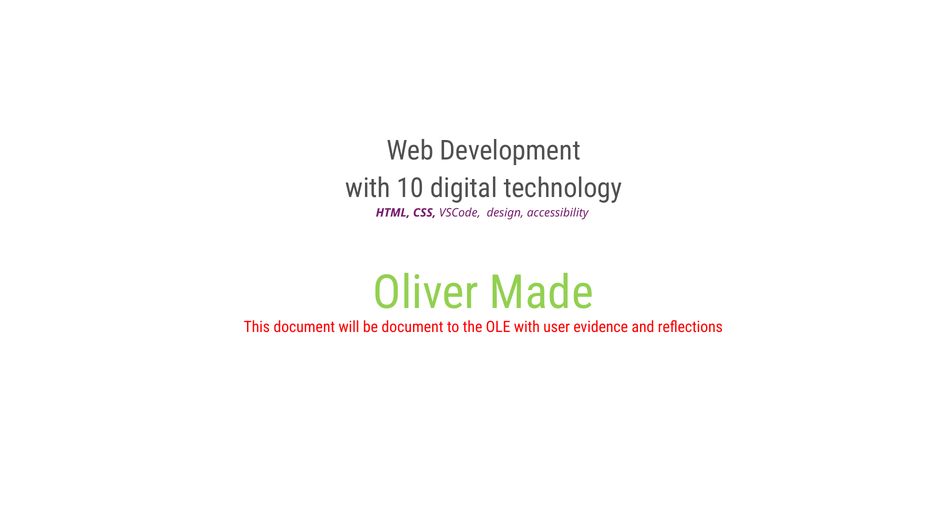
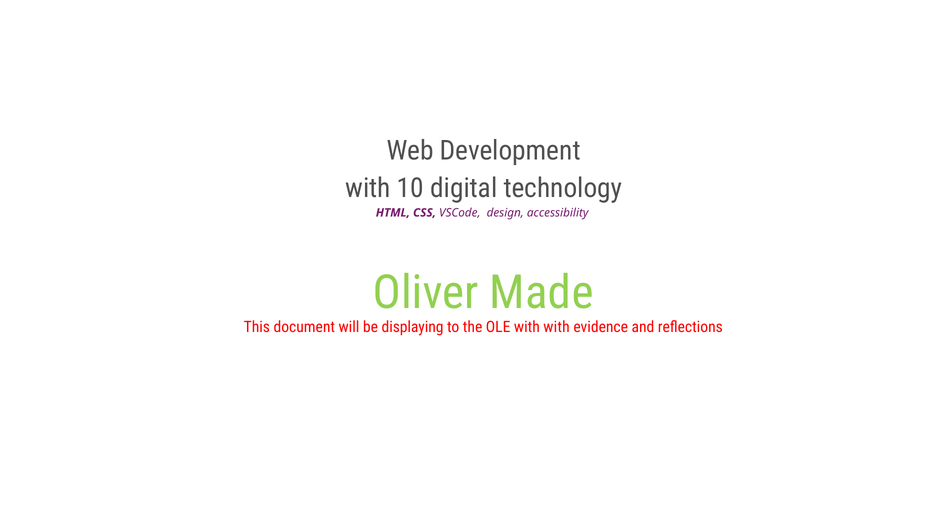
be document: document -> displaying (413, 327)
with user: user -> with (557, 327)
